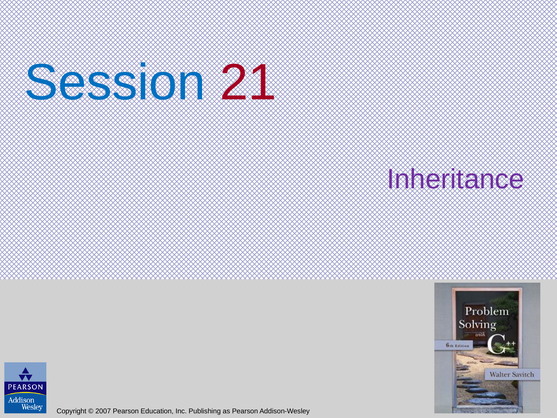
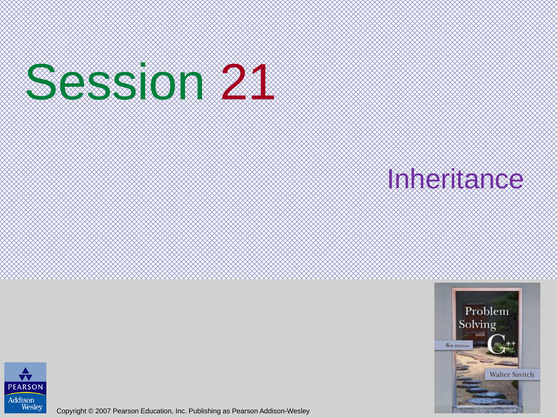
Session colour: blue -> green (115, 82)
